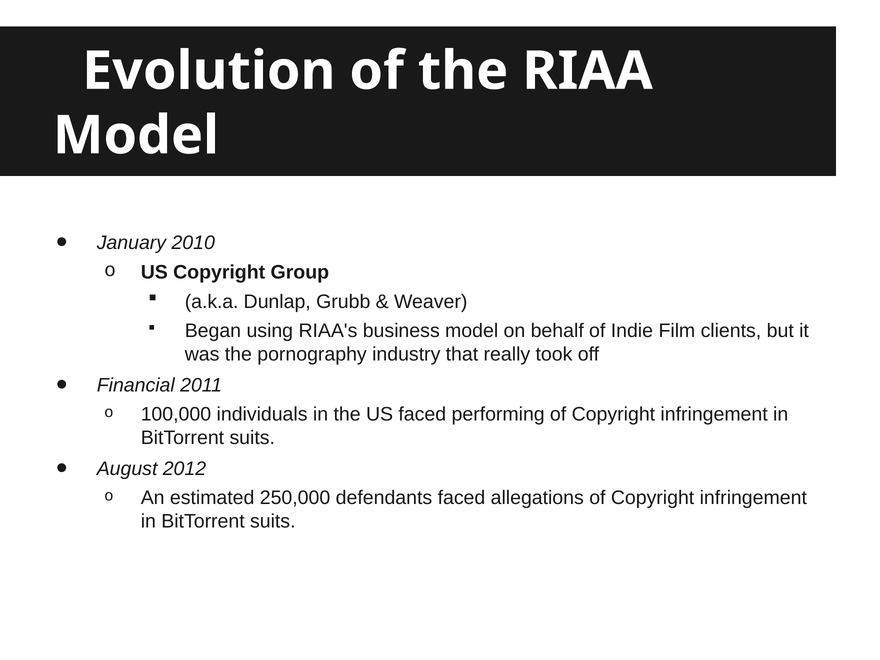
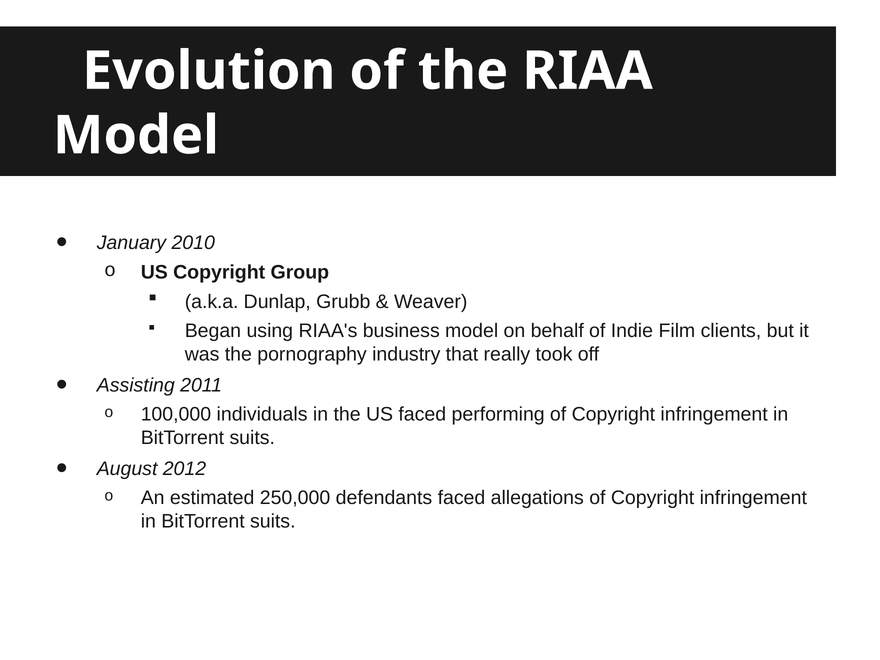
Financial: Financial -> Assisting (136, 385)
